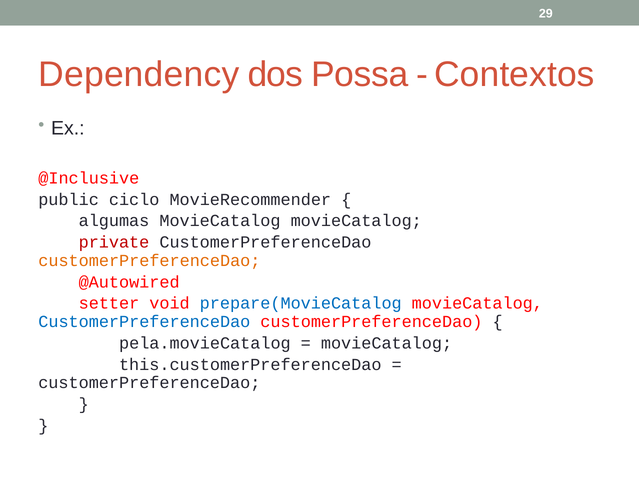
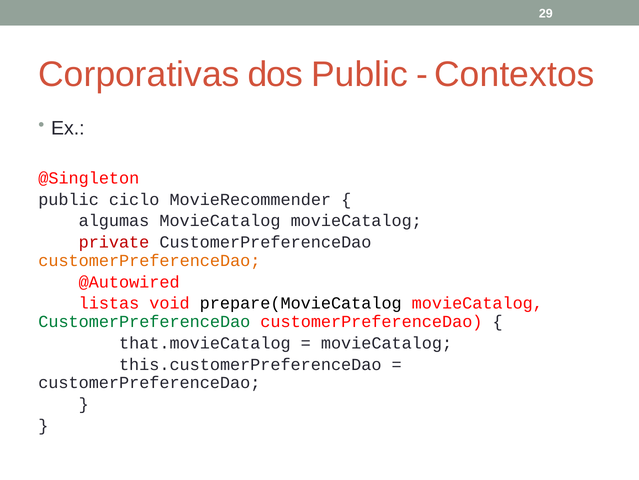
Dependency: Dependency -> Corporativas (139, 74)
dos Possa: Possa -> Public (360, 74)
@Inclusive: @Inclusive -> @Singleton (89, 178)
setter: setter -> listas (109, 303)
prepare(MovieCatalog colour: blue -> black (301, 303)
CustomerPreferenceDao colour: blue -> green (144, 321)
pela.movieCatalog: pela.movieCatalog -> that.movieCatalog (205, 343)
